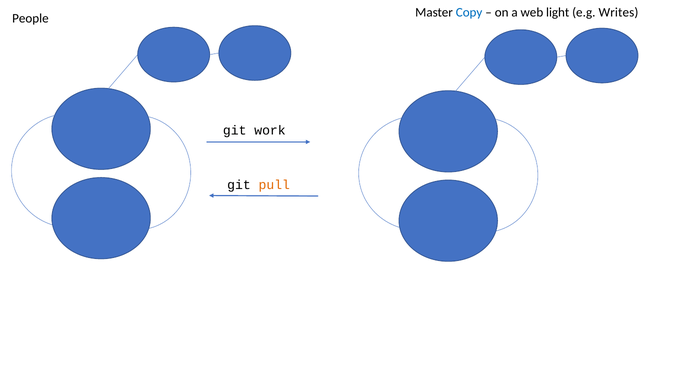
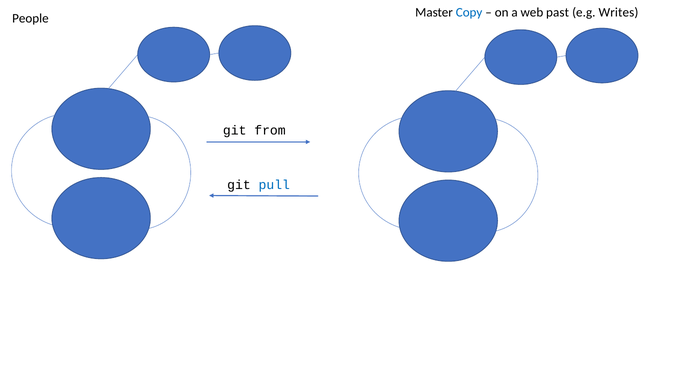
light: light -> past (558, 12)
work: work -> from (270, 131)
pull colour: orange -> blue (274, 185)
